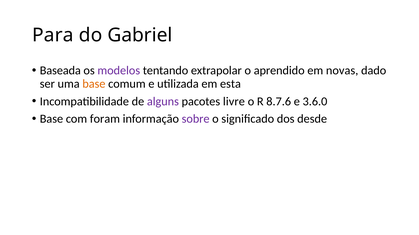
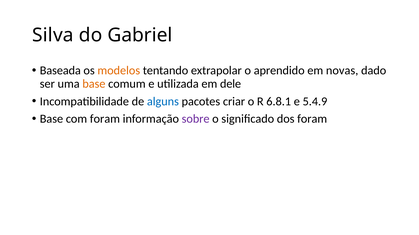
Para: Para -> Silva (53, 35)
modelos colour: purple -> orange (119, 71)
esta: esta -> dele (231, 84)
alguns colour: purple -> blue (163, 102)
livre: livre -> criar (234, 102)
8.7.6: 8.7.6 -> 6.8.1 (279, 102)
3.6.0: 3.6.0 -> 5.4.9 (315, 102)
dos desde: desde -> foram (312, 119)
